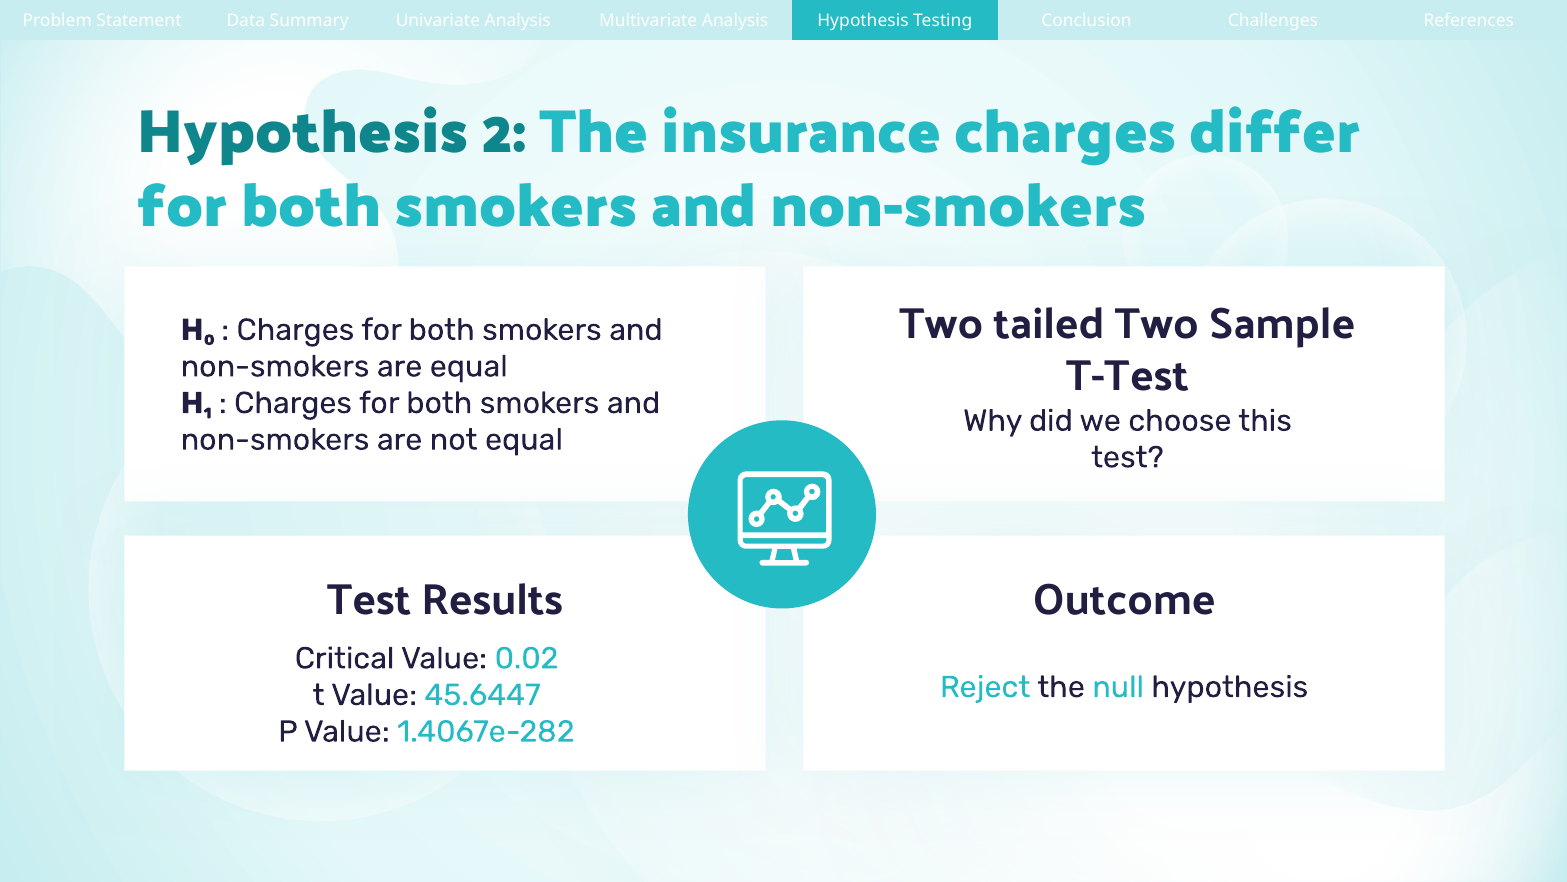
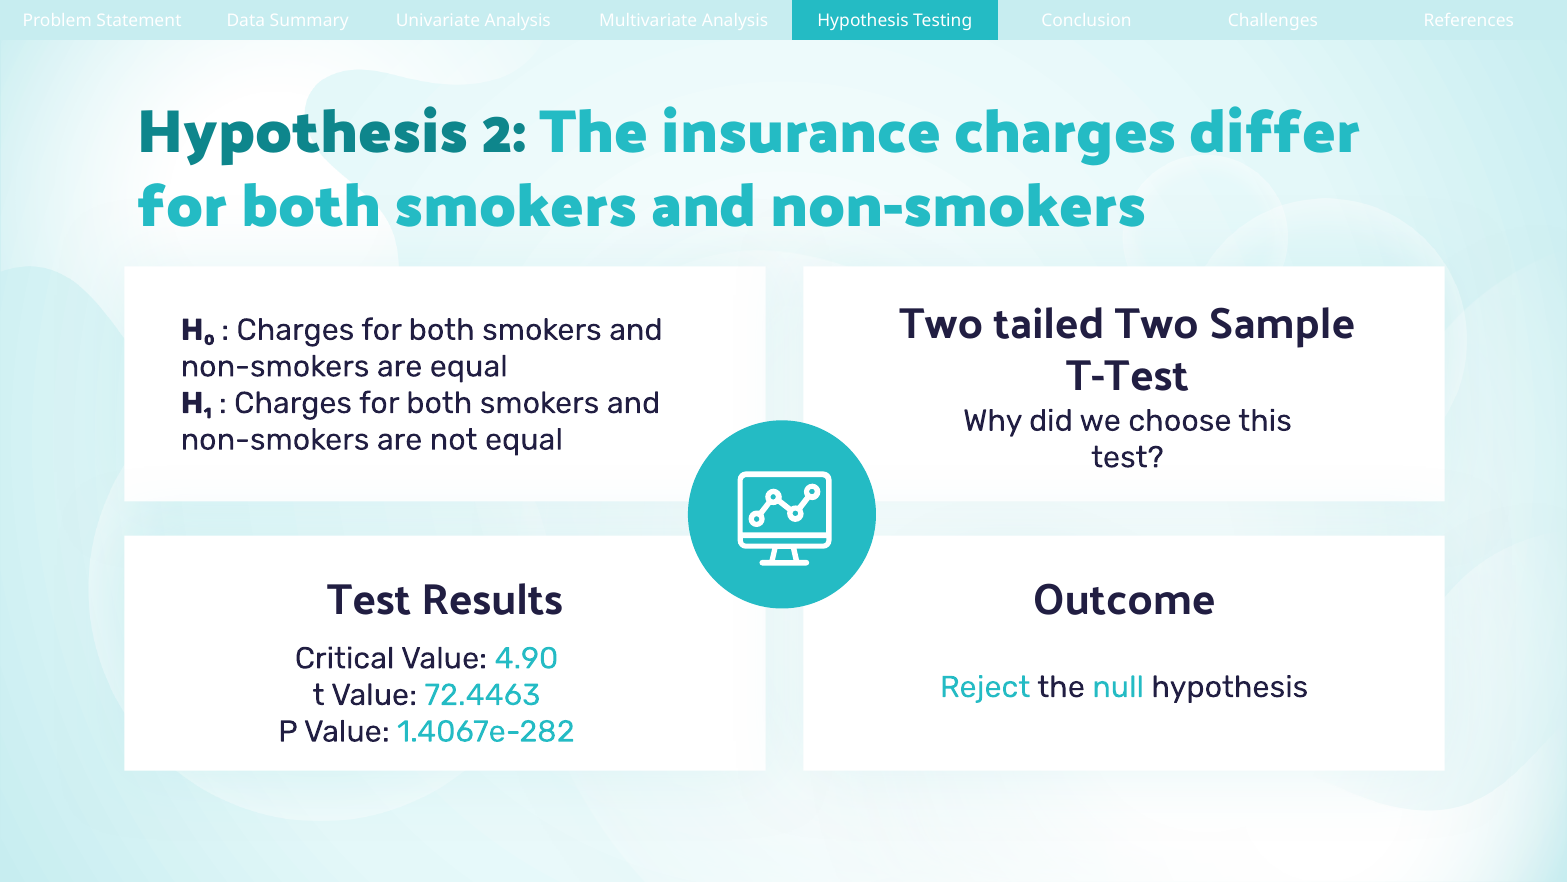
0.02: 0.02 -> 4.90 (526, 658)
45.6447: 45.6447 -> 72.4463 (482, 695)
